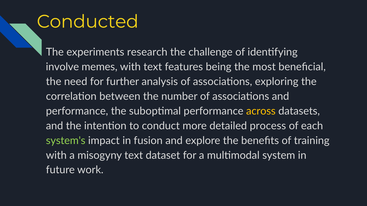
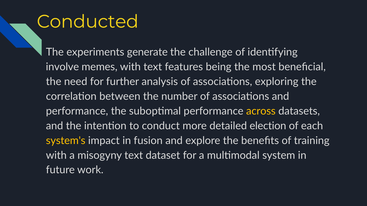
research: research -> generate (147, 52)
process: process -> election (268, 126)
system's colour: light green -> yellow (66, 141)
